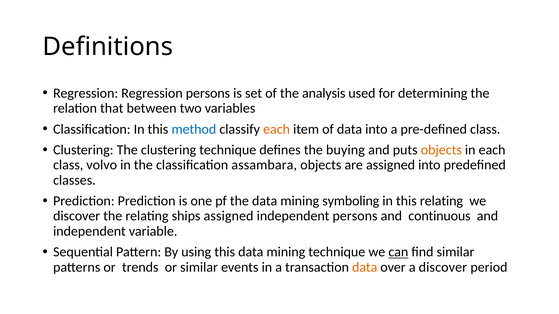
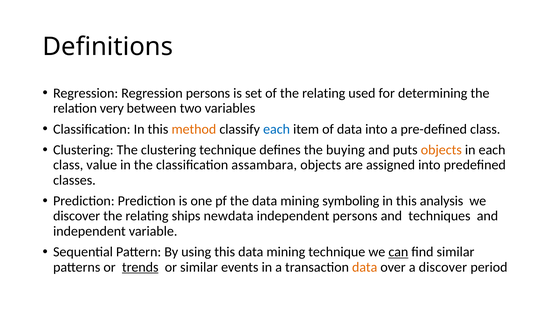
of the analysis: analysis -> relating (324, 93)
that: that -> very (112, 108)
method colour: blue -> orange (194, 129)
each colour: orange -> blue (277, 129)
volvo: volvo -> value (102, 165)
this relating: relating -> analysis (442, 201)
ships assigned: assigned -> newdata (229, 216)
continuous: continuous -> techniques (439, 216)
trends underline: none -> present (140, 267)
